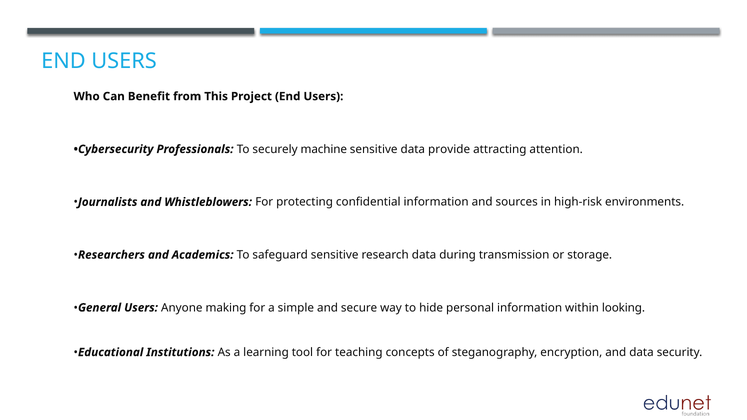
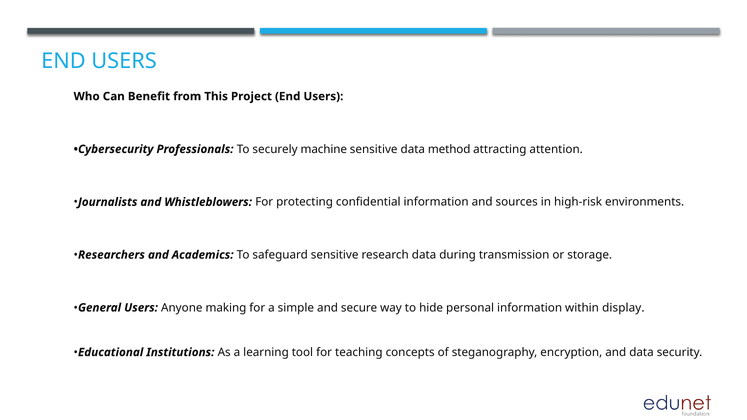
provide: provide -> method (449, 149)
looking: looking -> display (623, 308)
